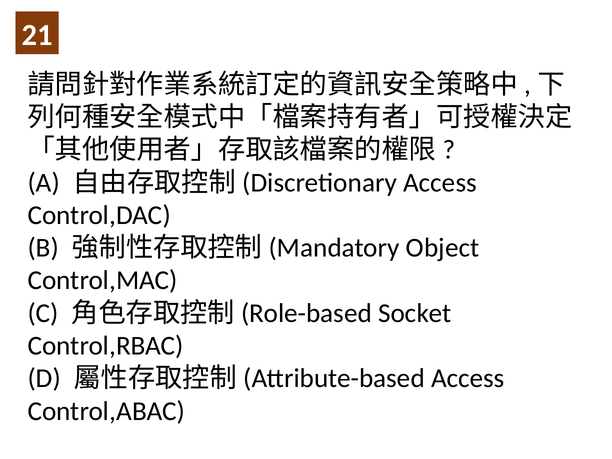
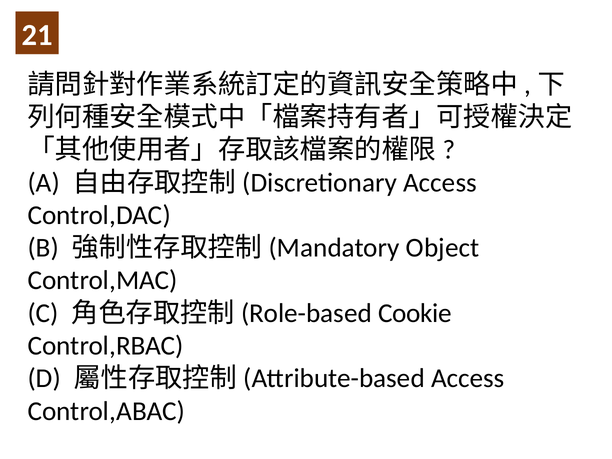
Socket: Socket -> Cookie (415, 313)
